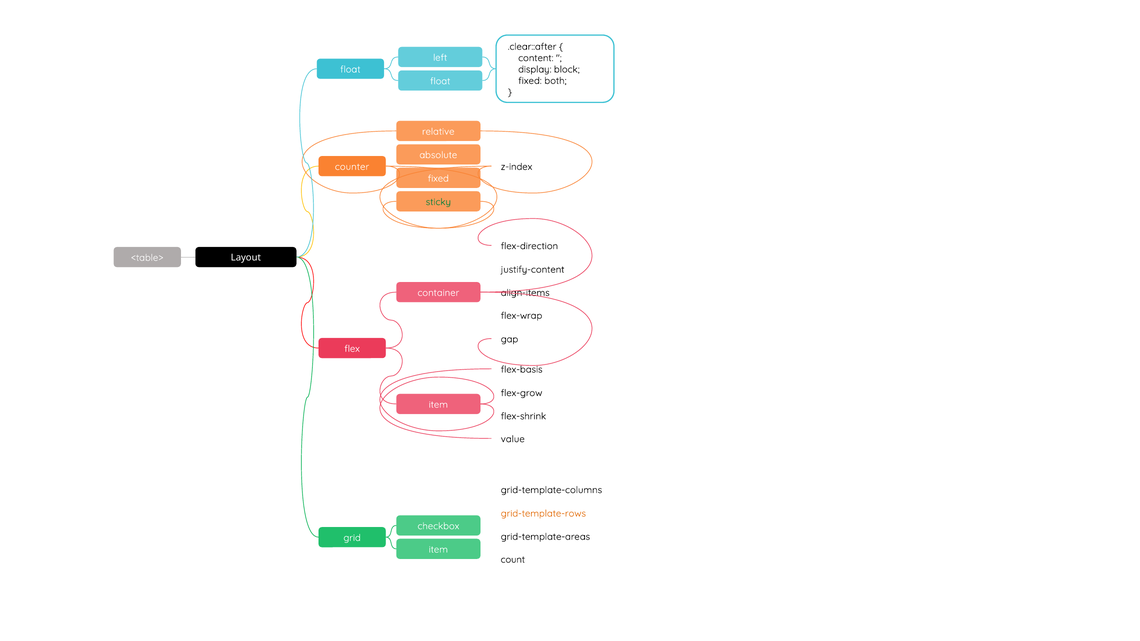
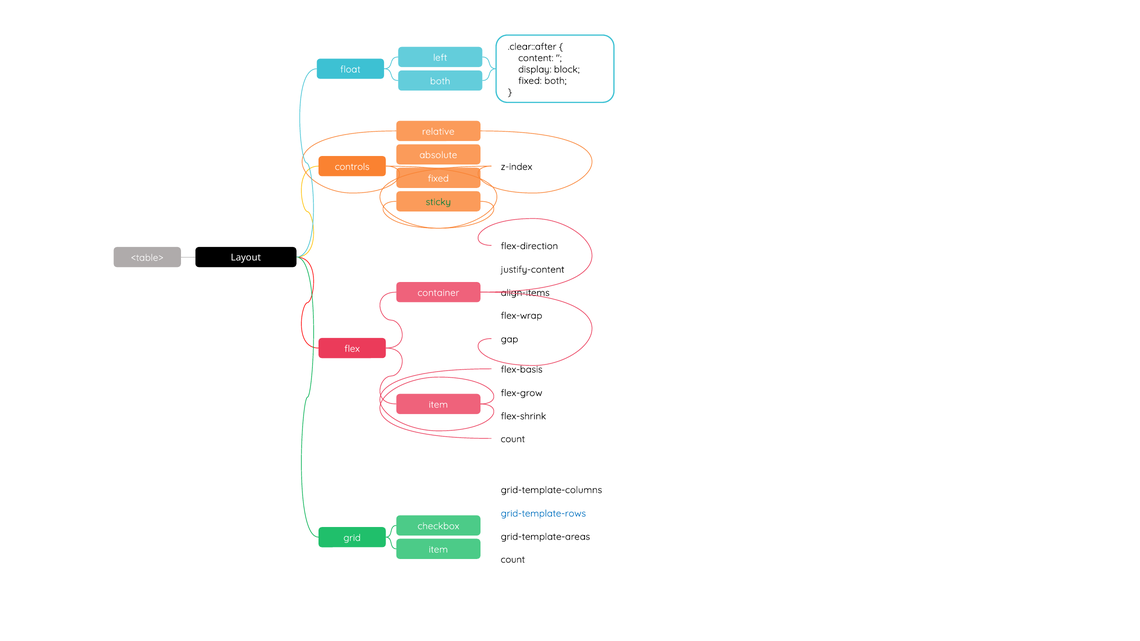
float: float -> both (440, 81)
counter: counter -> controls (352, 167)
value: value -> count (513, 439)
grid-template-rows colour: orange -> blue (543, 514)
